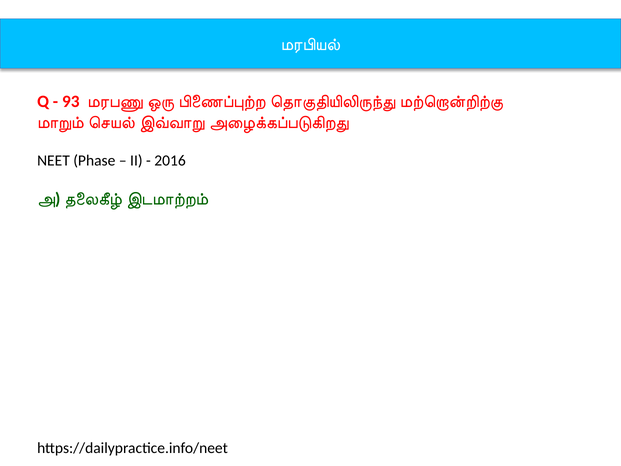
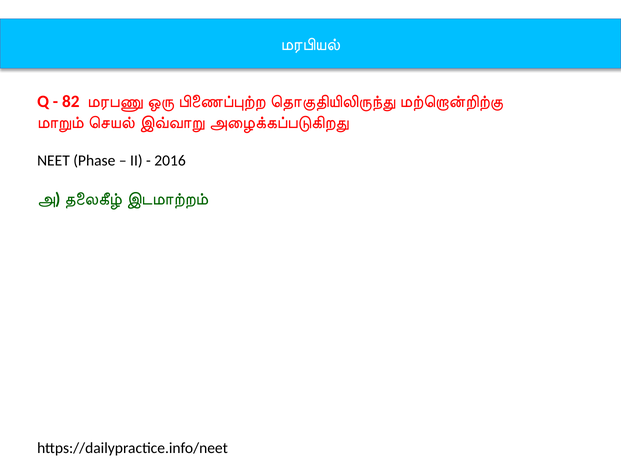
93: 93 -> 82 (71, 102)
